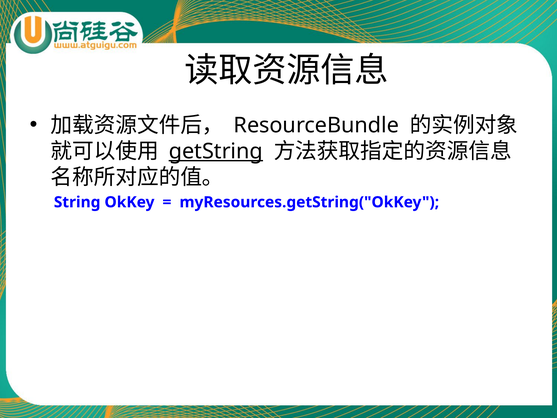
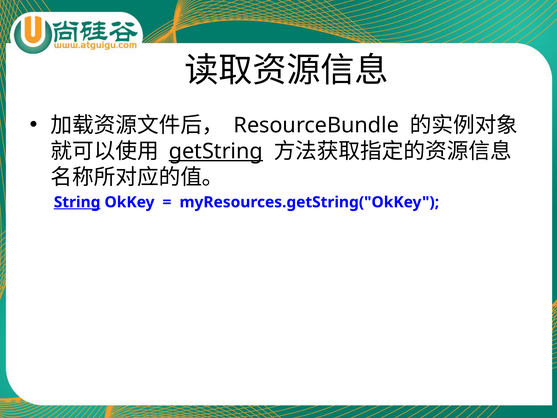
String underline: none -> present (77, 202)
